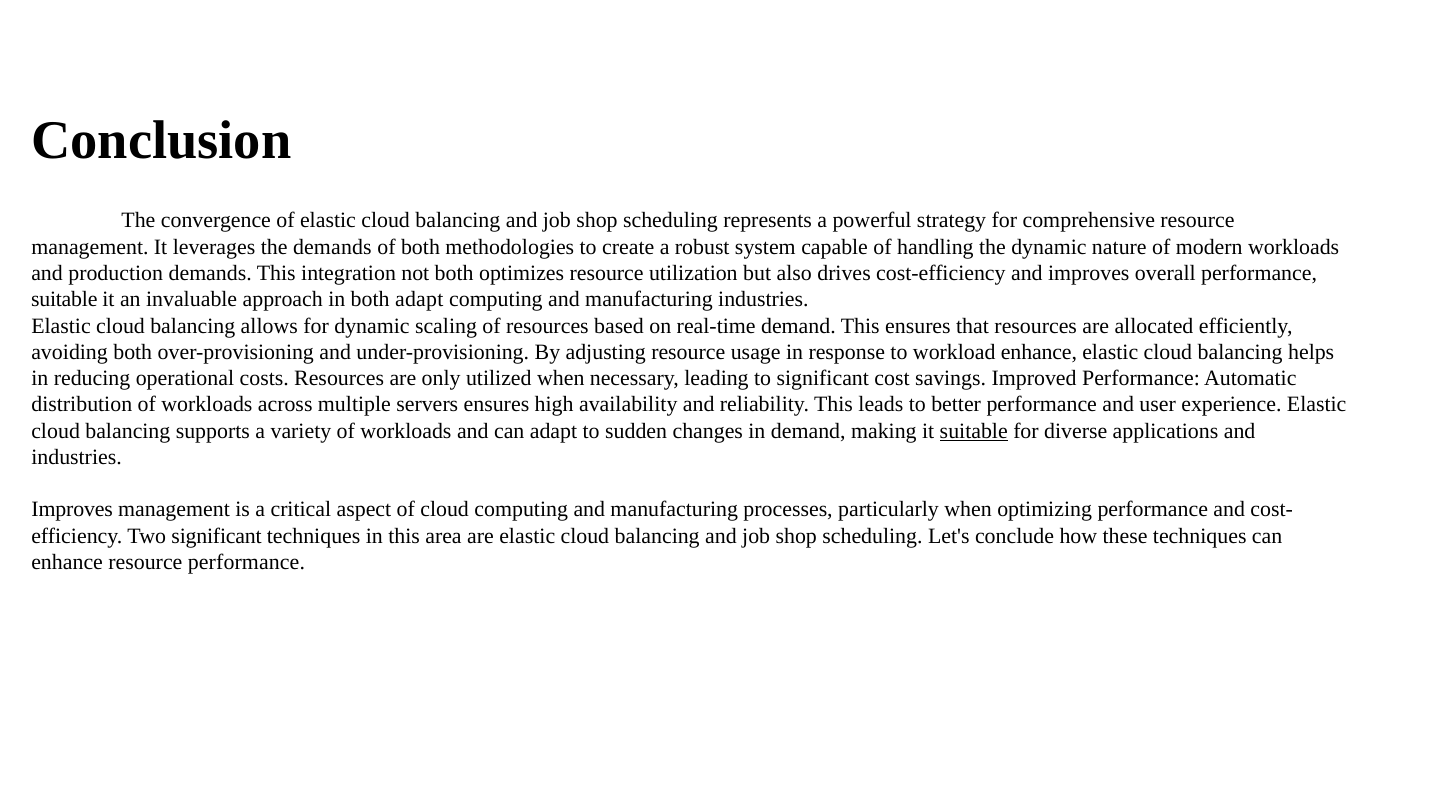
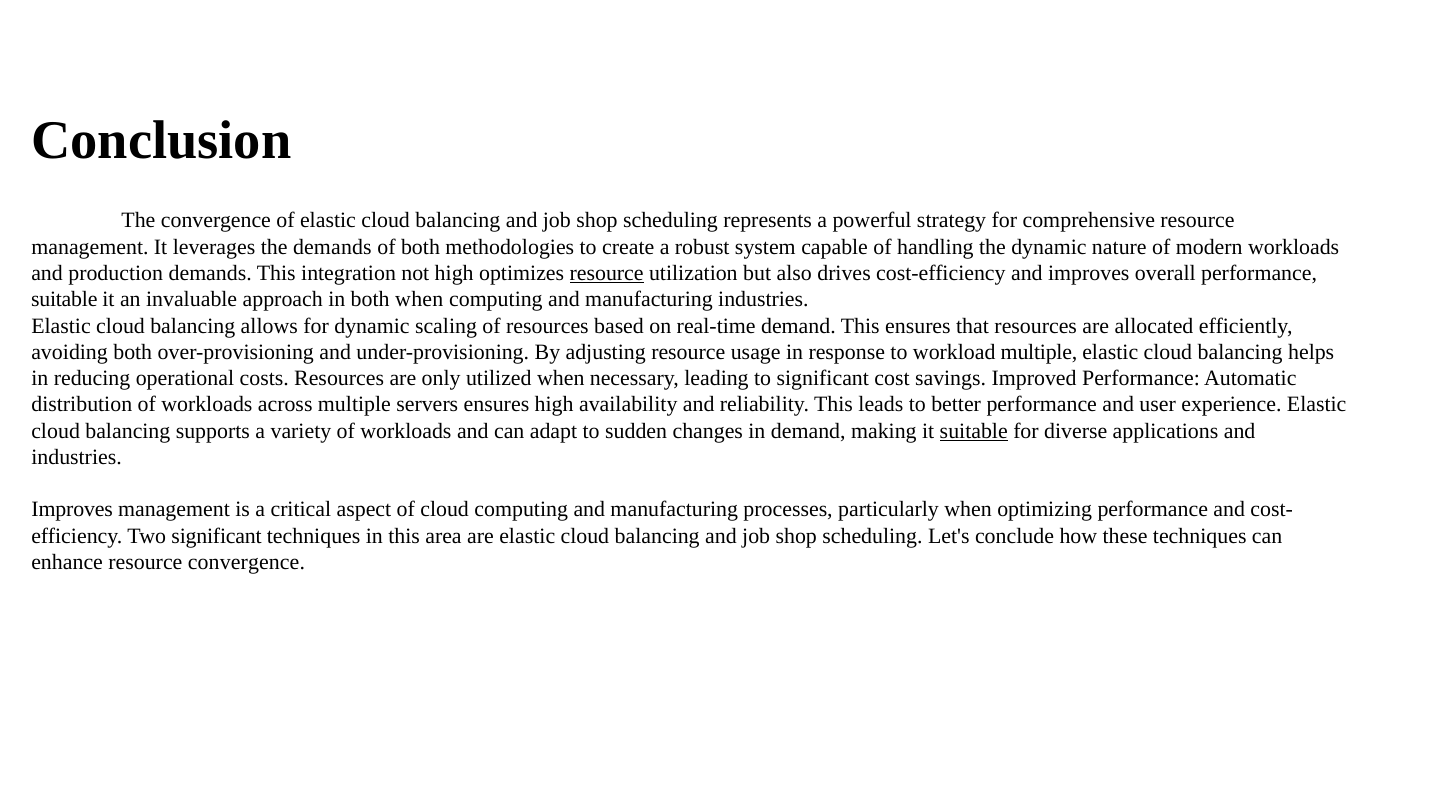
not both: both -> high (454, 273)
resource underline: none -> present (607, 273)
both adapt: adapt -> when (419, 299)
workload enhance: enhance -> multiple (1039, 352)
resource performance: performance -> convergence (246, 562)
